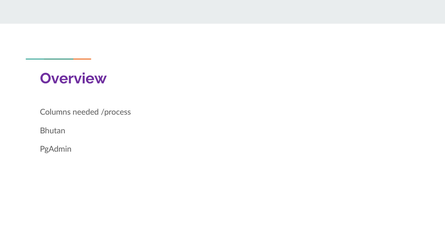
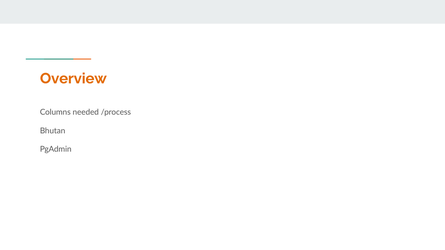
Overview colour: purple -> orange (73, 79)
